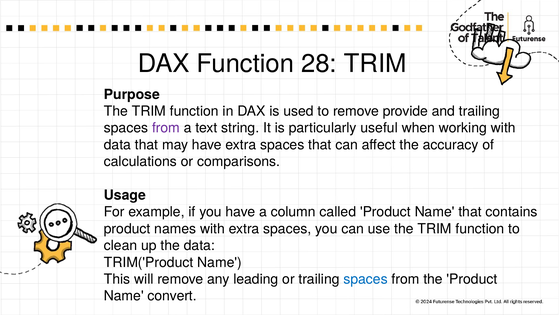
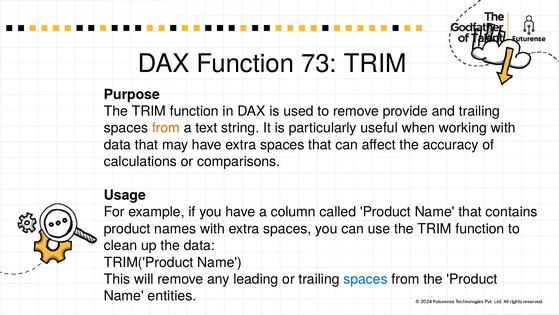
28: 28 -> 73 (319, 64)
from colour: purple -> orange (166, 128)
convert: convert -> entities (172, 296)
